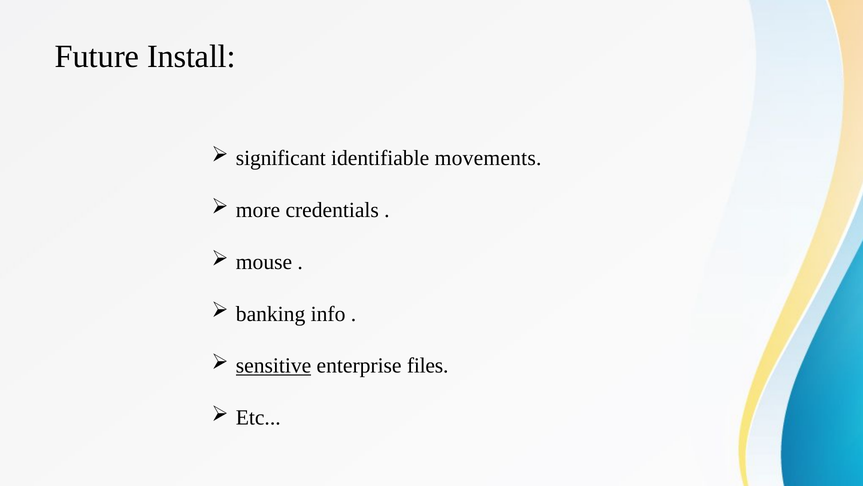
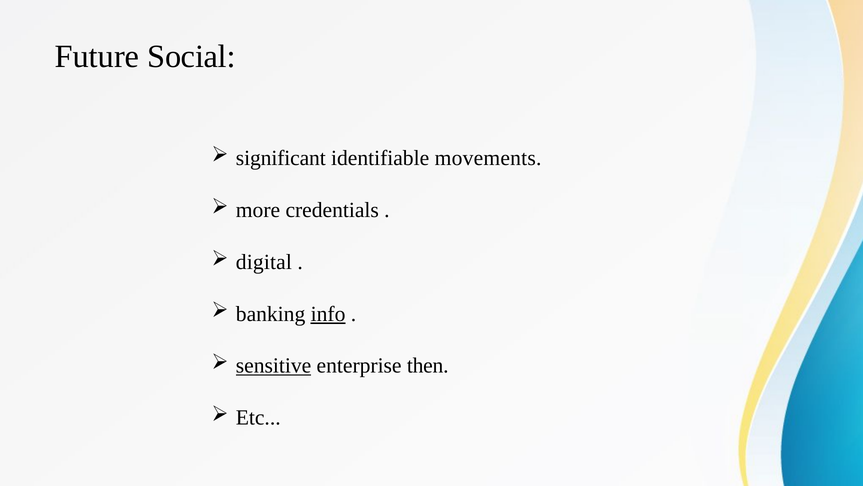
Install: Install -> Social (191, 56)
mouse: mouse -> digital (264, 262)
info underline: none -> present (328, 314)
files: files -> then (428, 365)
